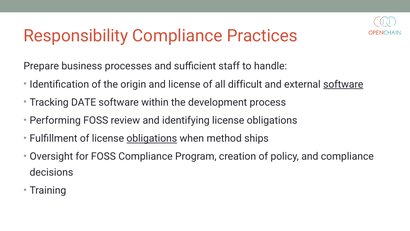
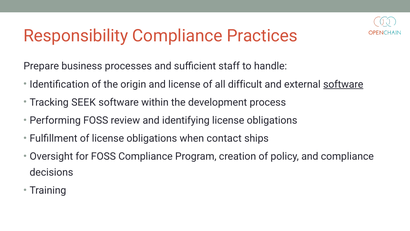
DATE: DATE -> SEEK (84, 102)
obligations underline: present -> none (152, 138)
method: method -> contact (224, 138)
